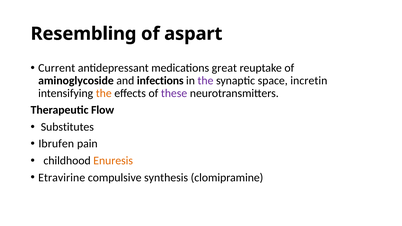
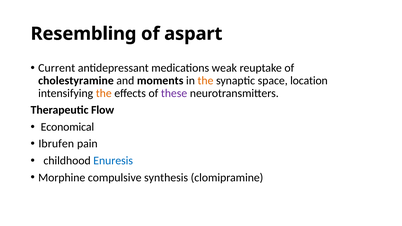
great: great -> weak (224, 68)
aminoglycoside: aminoglycoside -> cholestyramine (76, 81)
infections: infections -> moments (160, 81)
the colour: purple -> orange (206, 81)
incretin: incretin -> location (309, 81)
Substitutes: Substitutes -> Economical (67, 127)
Enuresis colour: orange -> blue (113, 161)
Etravirine: Etravirine -> Morphine (62, 178)
